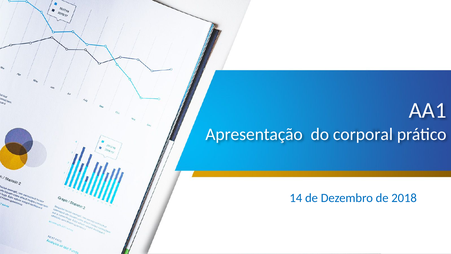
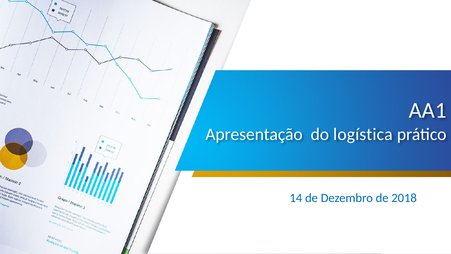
corporal: corporal -> logística (363, 134)
